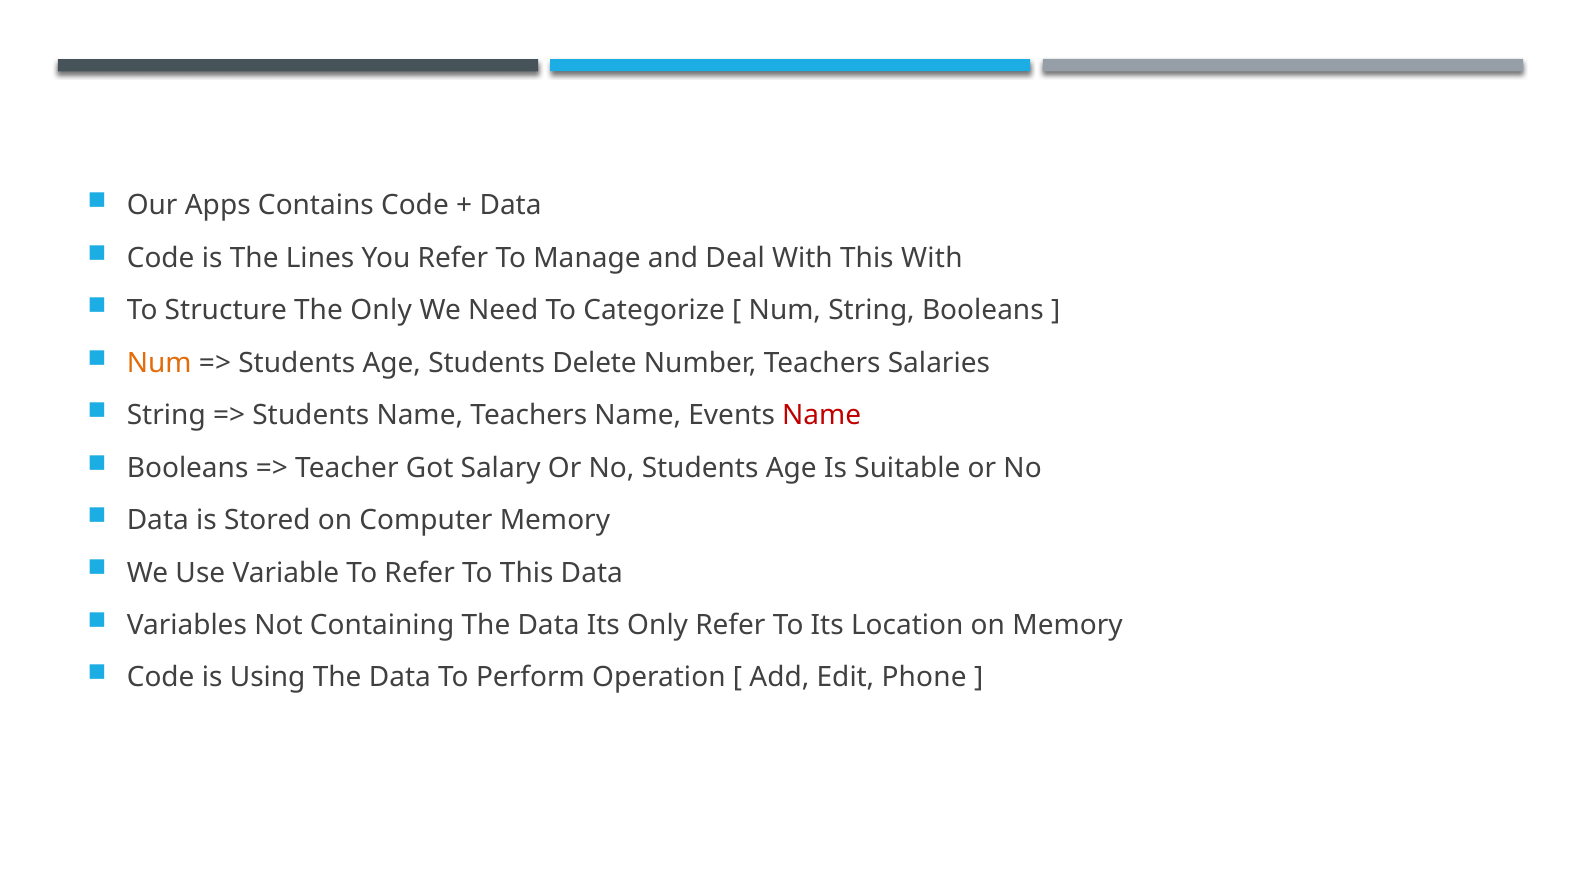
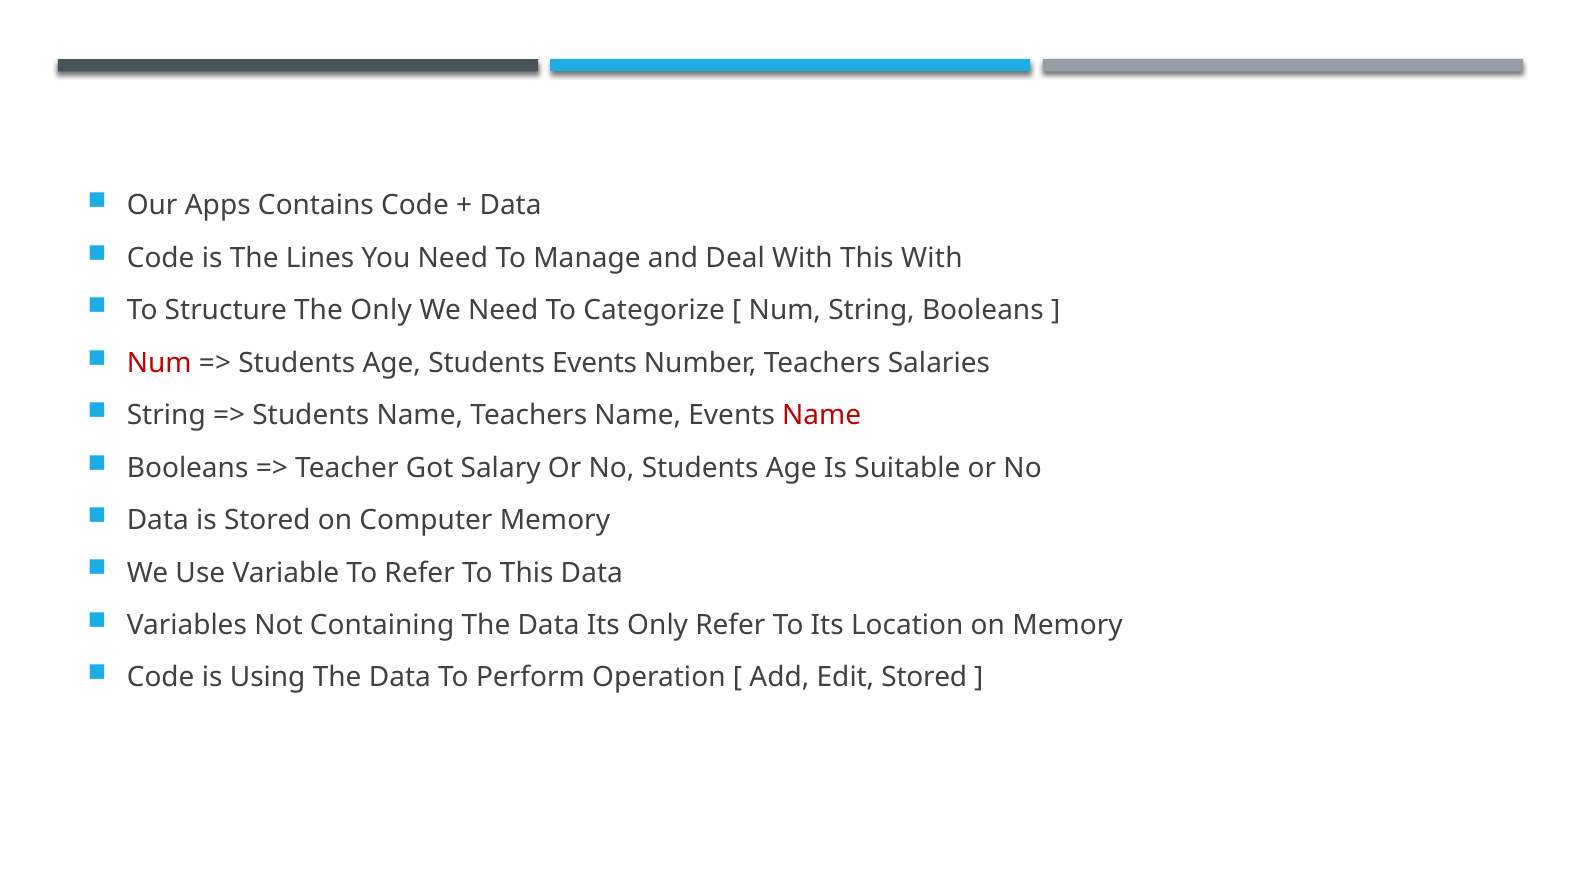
You Refer: Refer -> Need (453, 258)
Num colour: orange -> red (159, 363)
Students Delete: Delete -> Events (595, 363)
Edit Phone: Phone -> Stored (924, 678)
